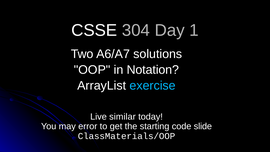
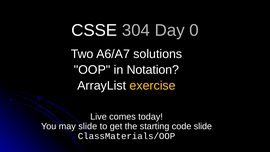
1: 1 -> 0 (194, 30)
exercise colour: light blue -> yellow (153, 86)
similar: similar -> comes (123, 117)
may error: error -> slide (88, 126)
